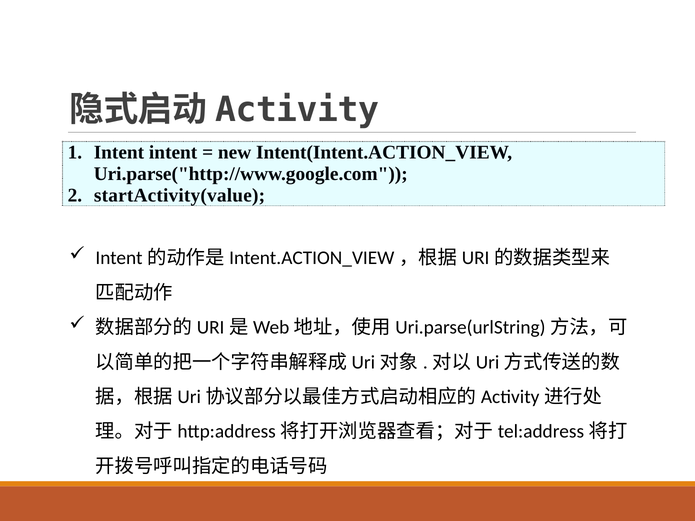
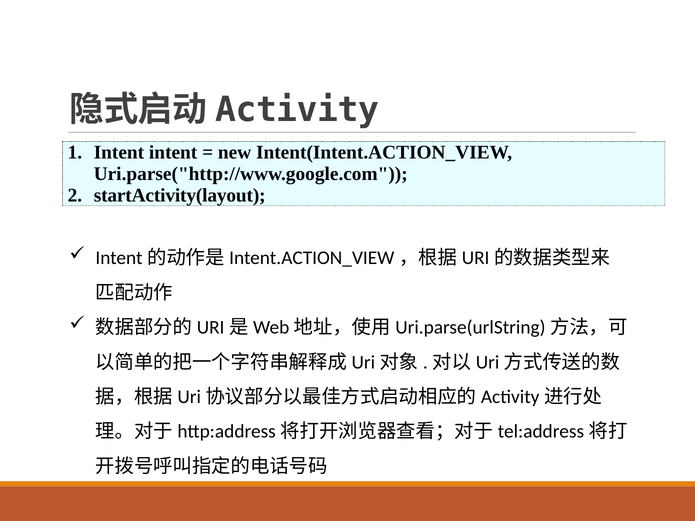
startActivity(value: startActivity(value -> startActivity(layout (180, 195)
